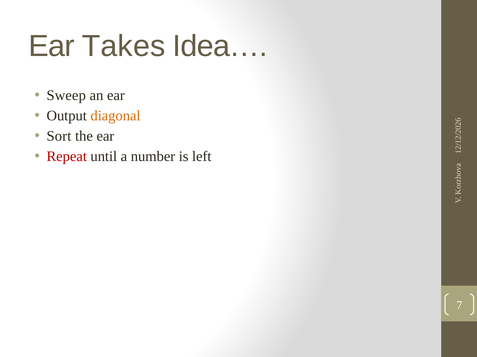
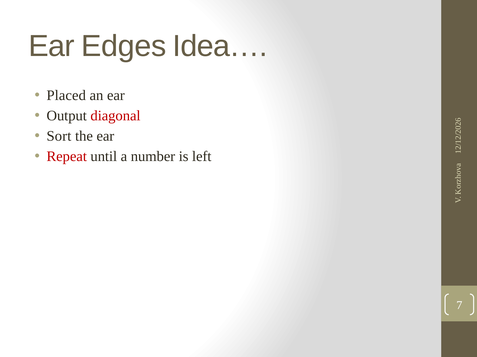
Takes: Takes -> Edges (124, 46)
Sweep: Sweep -> Placed (66, 96)
diagonal colour: orange -> red (116, 116)
